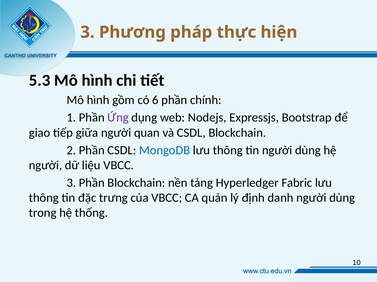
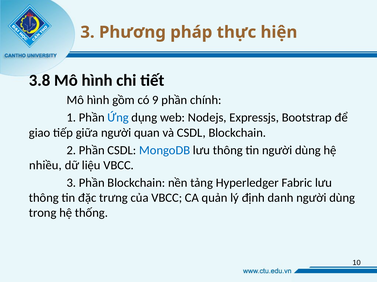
5.3: 5.3 -> 3.8 (40, 80)
6: 6 -> 9 (155, 100)
Ứng colour: purple -> blue (118, 118)
người: người -> nhiều (45, 166)
